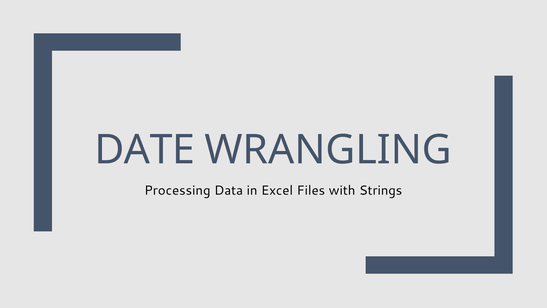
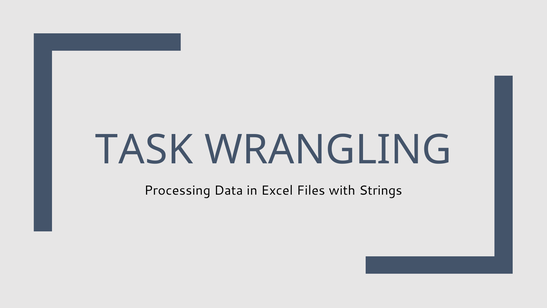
DATE: DATE -> TASK (144, 150)
